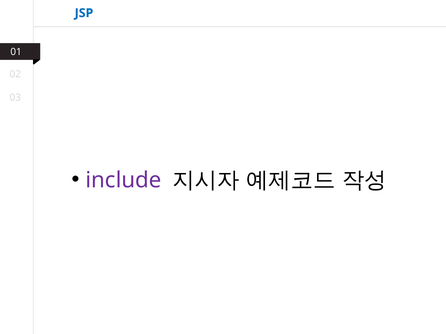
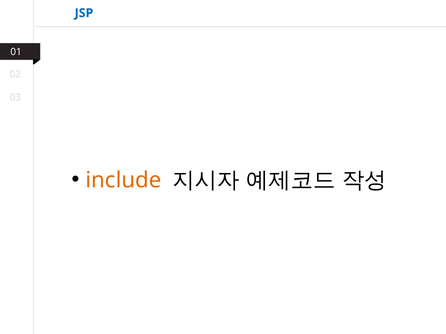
include colour: purple -> orange (123, 180)
